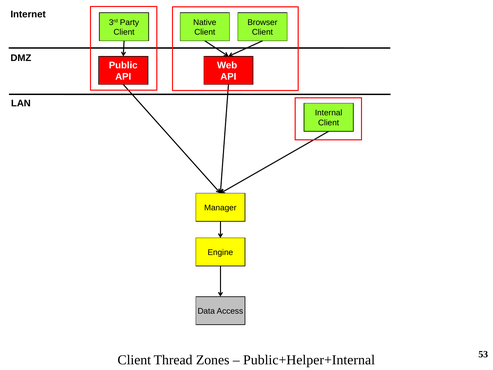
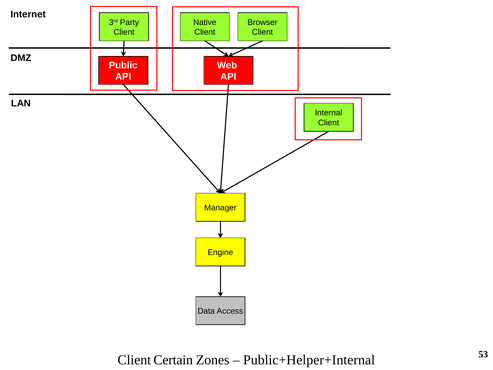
Thread: Thread -> Certain (173, 360)
